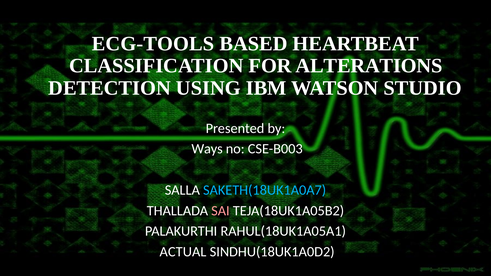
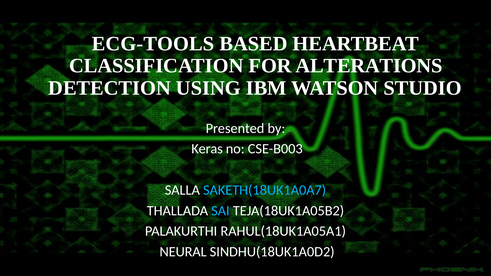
Ways: Ways -> Keras (207, 149)
SAI colour: pink -> light blue (220, 211)
ACTUAL: ACTUAL -> NEURAL (183, 252)
